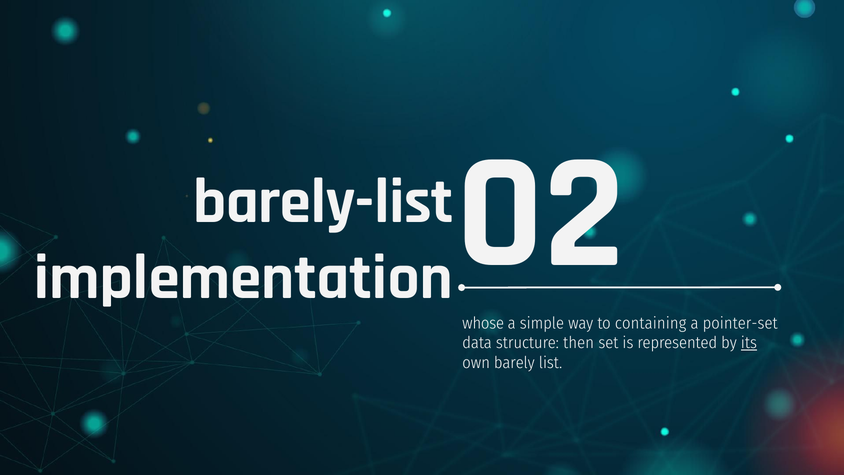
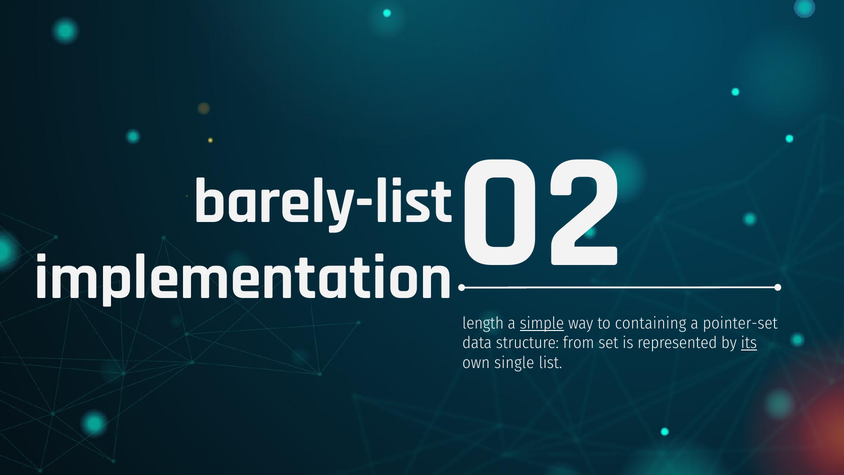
whose: whose -> length (483, 323)
simple underline: none -> present (542, 323)
then: then -> from (579, 343)
barely: barely -> single (514, 363)
